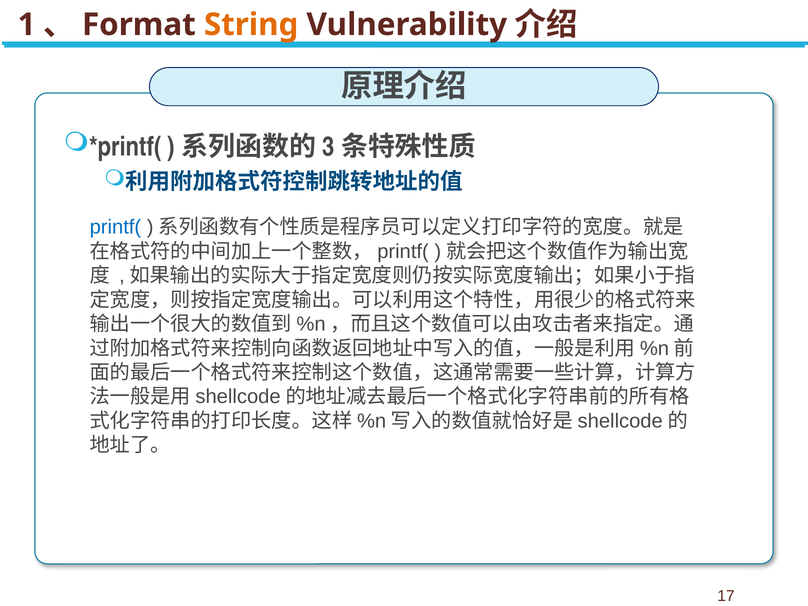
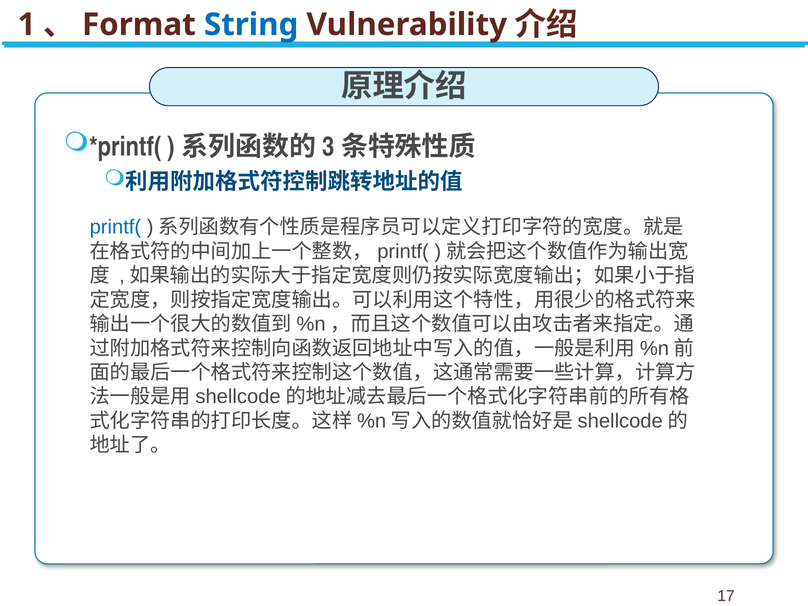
String colour: orange -> blue (251, 25)
